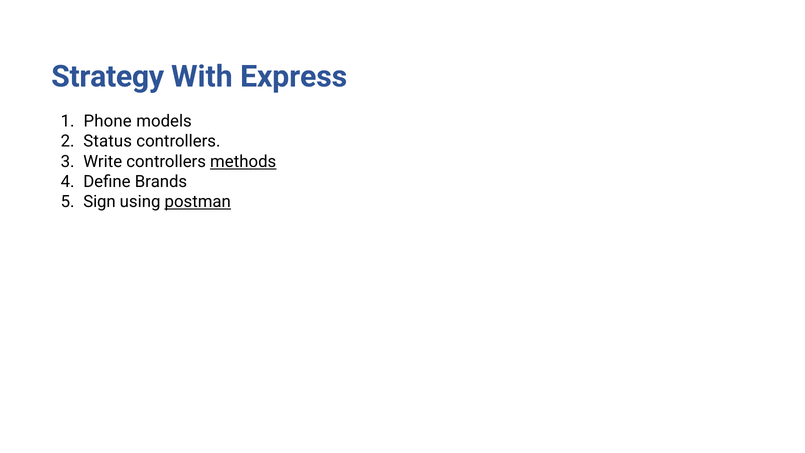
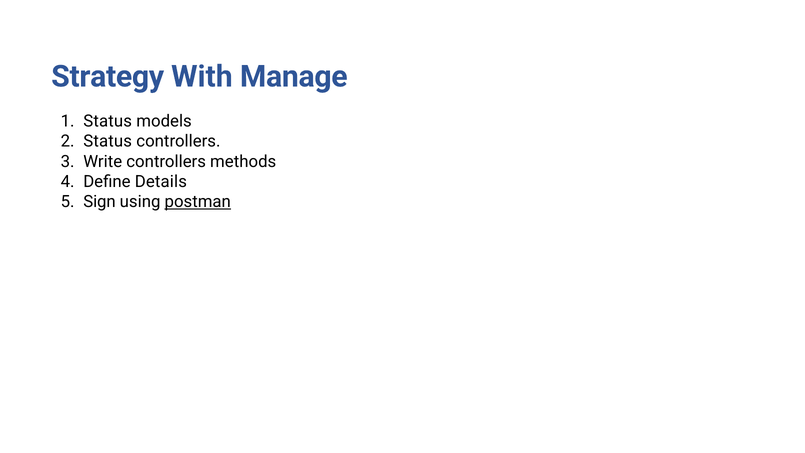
Express: Express -> Manage (294, 77)
Phone: Phone -> Status (108, 121)
methods underline: present -> none (243, 161)
Brands: Brands -> Details (161, 182)
